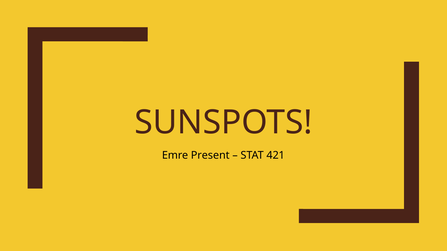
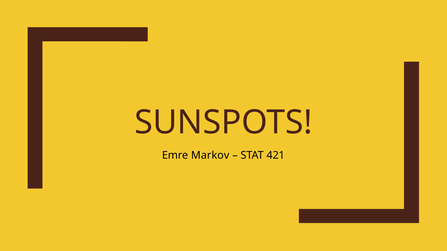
Present: Present -> Markov (210, 155)
